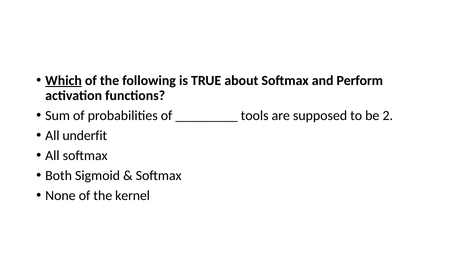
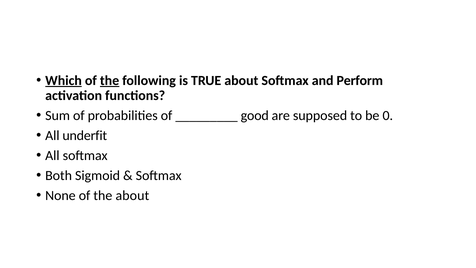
the underline: none -> present (110, 80)
tools: tools -> good (255, 115)
2: 2 -> 0 (388, 115)
the kernel: kernel -> about (132, 195)
